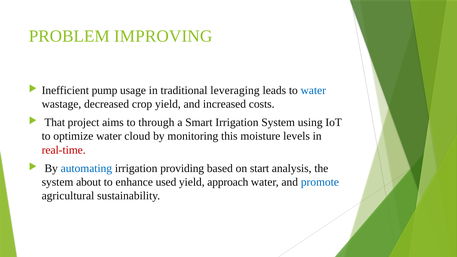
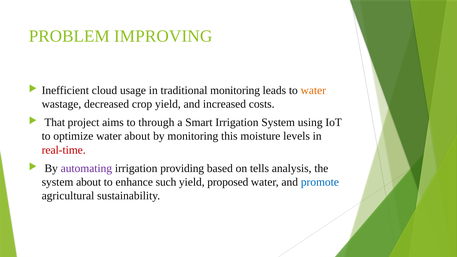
pump: pump -> cloud (104, 90)
traditional leveraging: leveraging -> monitoring (235, 90)
water colour: blue -> orange (313, 90)
water cloud: cloud -> about (137, 136)
automating colour: blue -> purple (86, 168)
start: start -> tells (259, 168)
used: used -> such (166, 182)
approach: approach -> proposed (228, 182)
